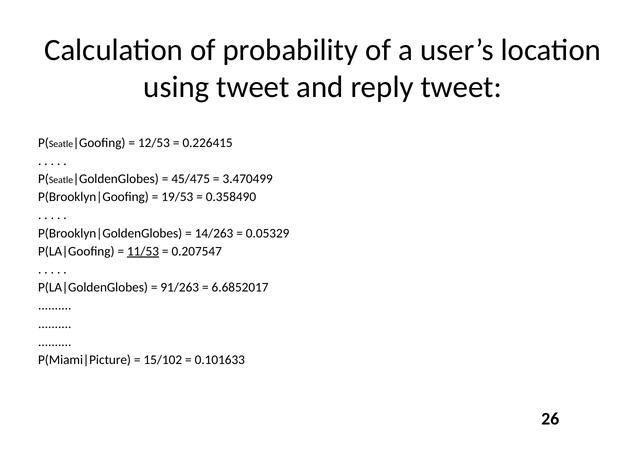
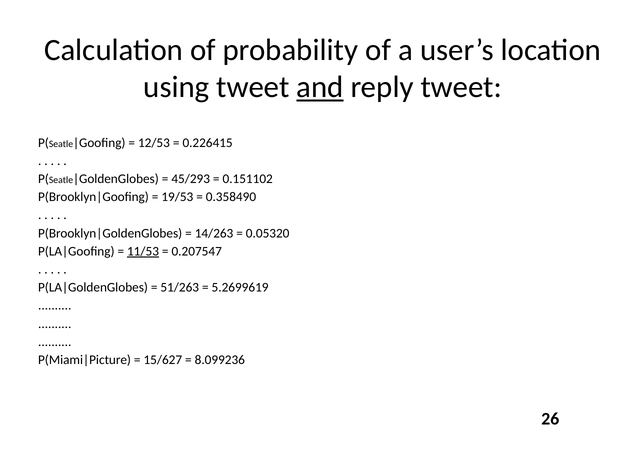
and underline: none -> present (320, 87)
45/475: 45/475 -> 45/293 (191, 179)
3.470499: 3.470499 -> 0.151102 (248, 179)
0.05329: 0.05329 -> 0.05320 (268, 233)
91/263: 91/263 -> 51/263 (180, 288)
6.6852017: 6.6852017 -> 5.2699619 (240, 288)
15/102: 15/102 -> 15/627 (163, 360)
0.101633: 0.101633 -> 8.099236 (220, 360)
